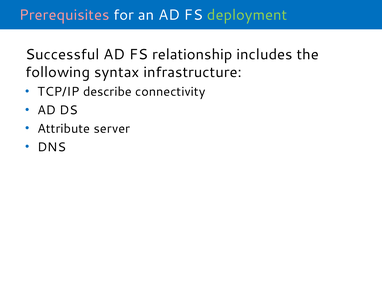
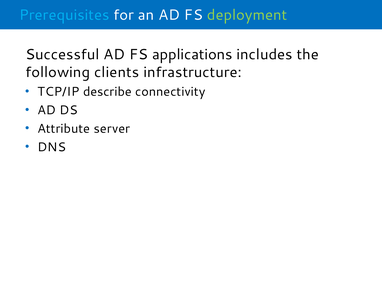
Prerequisites colour: pink -> light blue (64, 15)
relationship: relationship -> applications (192, 54)
syntax: syntax -> clients (117, 72)
